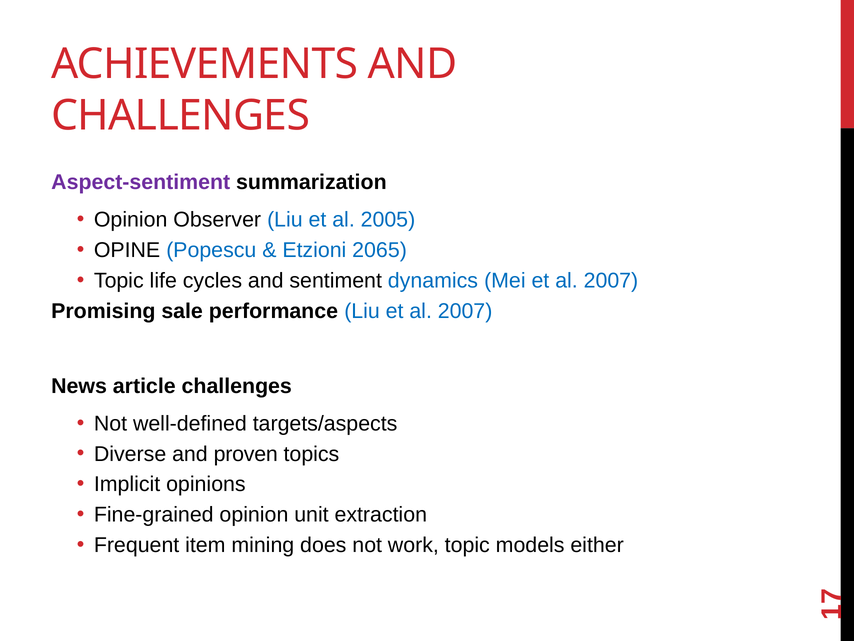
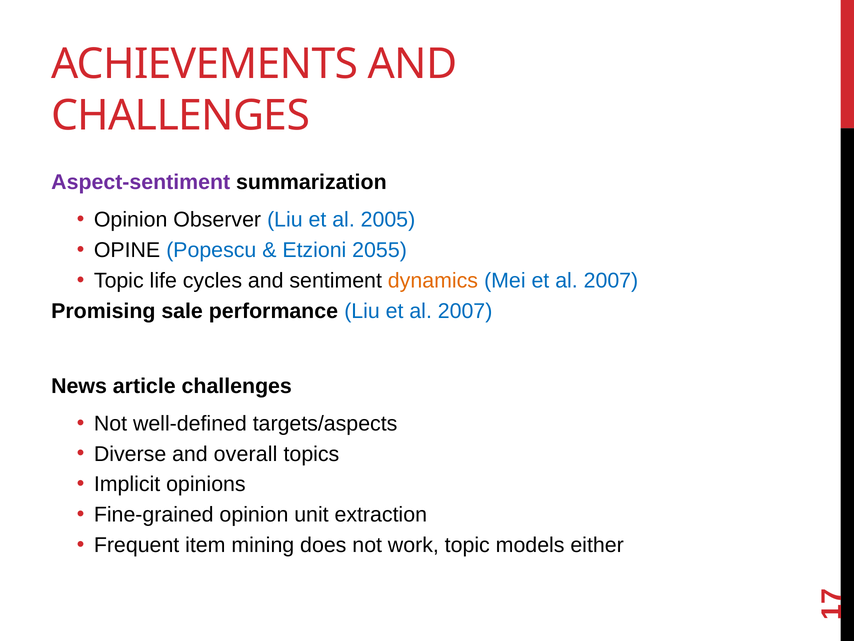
2065: 2065 -> 2055 (380, 250)
dynamics colour: blue -> orange (433, 280)
proven: proven -> overall (246, 454)
